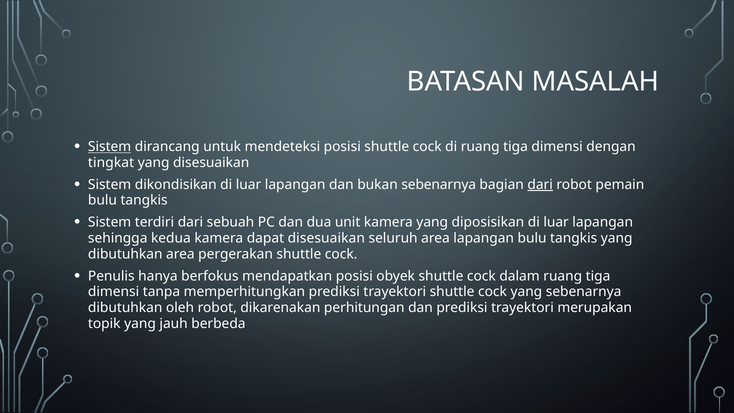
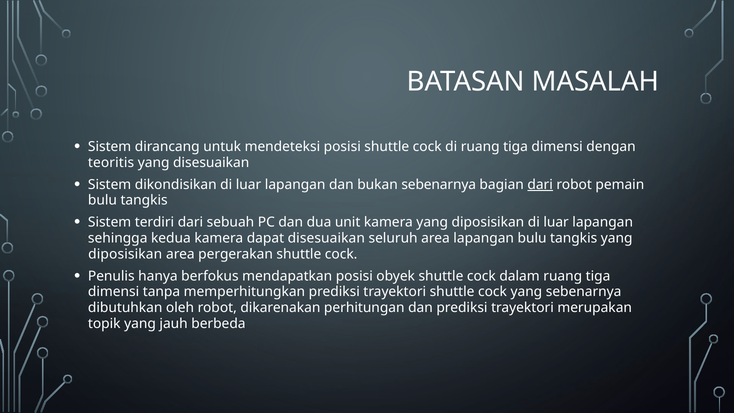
Sistem underline: present -> none (110, 147)
tingkat: tingkat -> teoritis (111, 163)
dibutuhkan: dibutuhkan -> diposisikan (125, 254)
